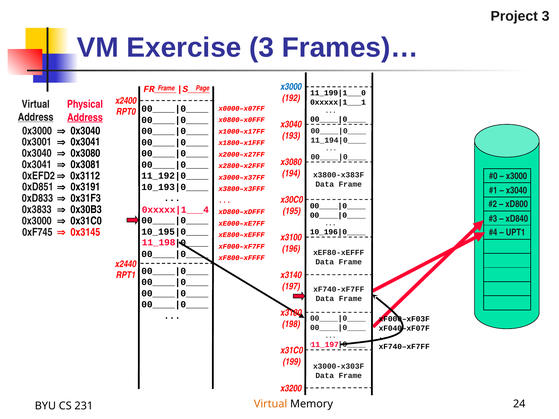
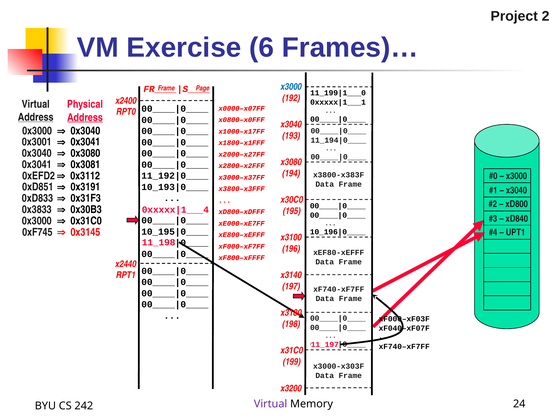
Project 3: 3 -> 2 (546, 16)
Exercise 3: 3 -> 6 (262, 48)
Virtual colour: orange -> purple (271, 404)
231: 231 -> 242 (84, 406)
